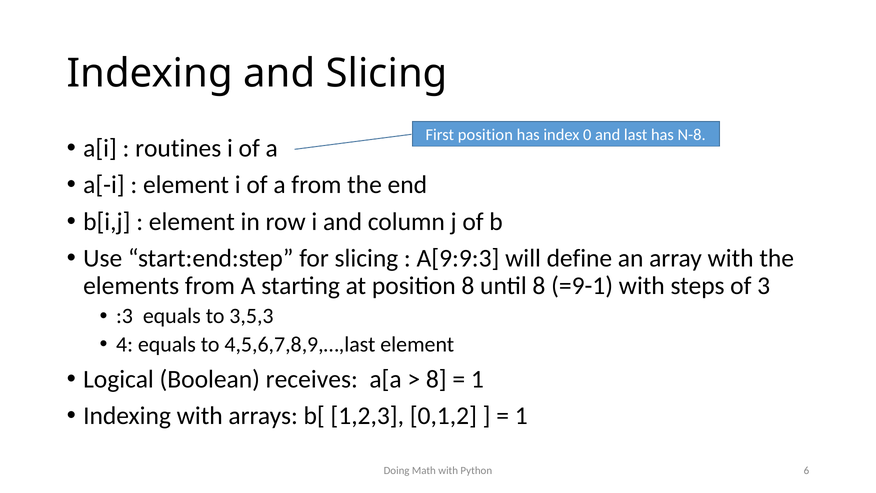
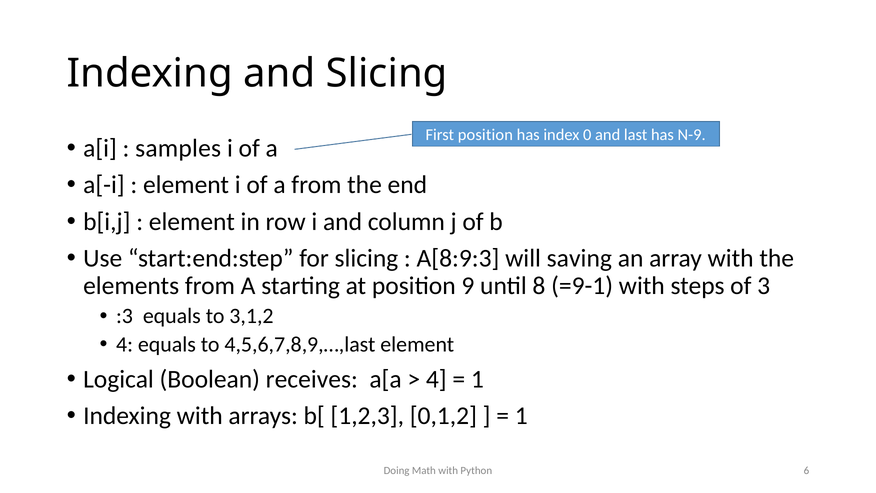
N-8: N-8 -> N-9 (692, 135)
routines: routines -> samples (178, 148)
A[9:9:3: A[9:9:3 -> A[8:9:3 (458, 258)
define: define -> saving (579, 258)
position 8: 8 -> 9 (468, 286)
3,5,3: 3,5,3 -> 3,1,2 (251, 316)
8: 8 -> 4 (436, 379)
